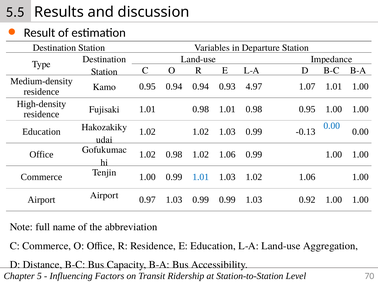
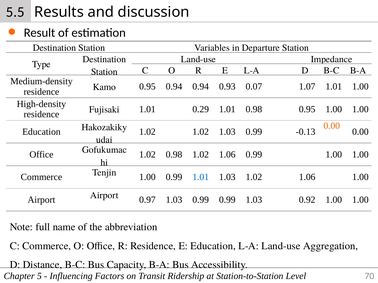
4.97: 4.97 -> 0.07 (254, 87)
Fujisaki 1.01 0.98: 0.98 -> 0.29 (201, 109)
0.00 colour: blue -> orange (332, 126)
